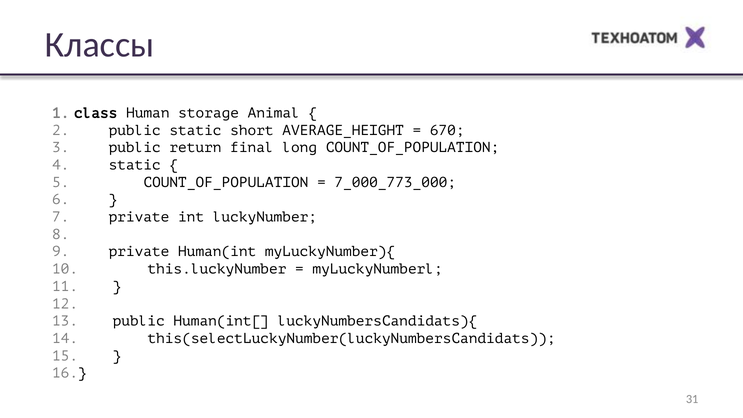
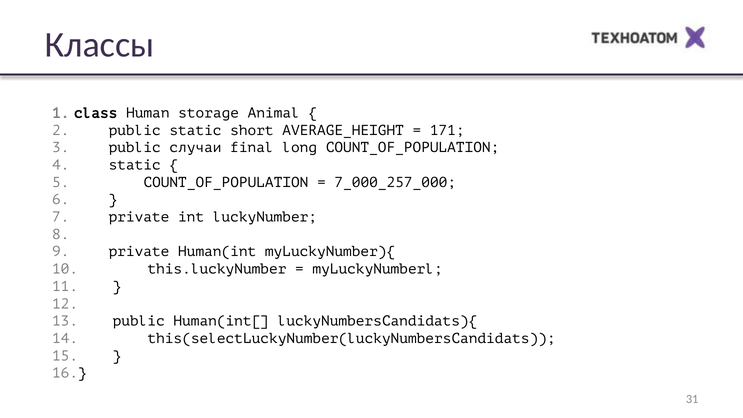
670: 670 -> 171 (447, 130)
return: return -> случаи (195, 148)
7_000_773_000: 7_000_773_000 -> 7_000_257_000 (395, 182)
